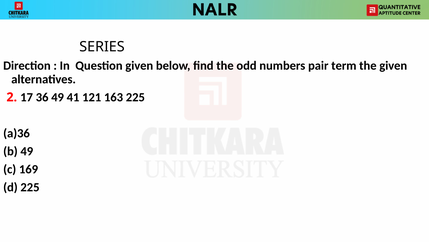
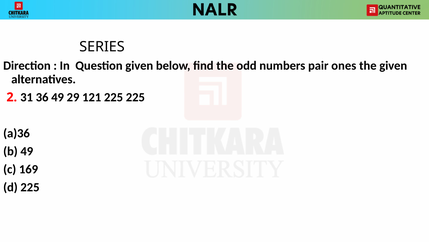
term: term -> ones (344, 66)
17: 17 -> 31 (27, 97)
41: 41 -> 29 (73, 97)
121 163: 163 -> 225 (114, 97)
